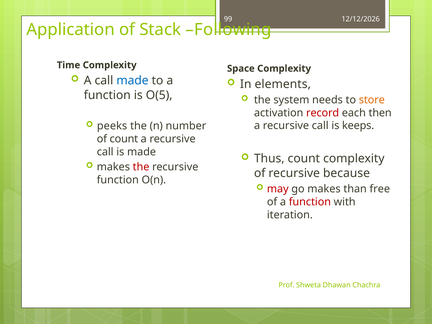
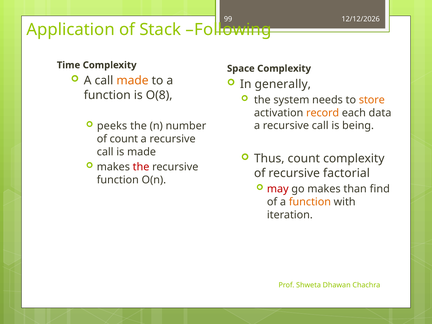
made colour: blue -> orange (133, 81)
elements: elements -> generally (283, 84)
Ο(5: Ο(5 -> Ο(8 (159, 95)
record colour: red -> orange (323, 113)
then: then -> data (380, 113)
keeps: keeps -> being (358, 126)
because: because -> factorial (346, 173)
free: free -> find (380, 189)
function colour: red -> orange (310, 202)
